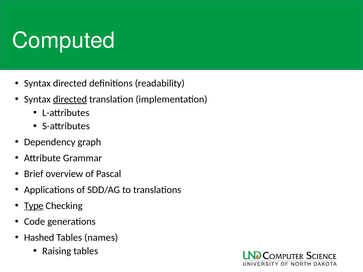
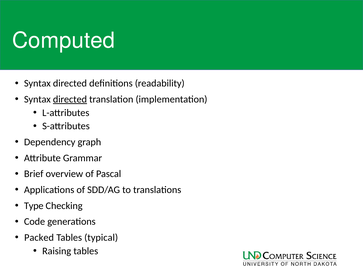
Type underline: present -> none (34, 206)
Hashed: Hashed -> Packed (39, 238)
names: names -> typical (101, 238)
